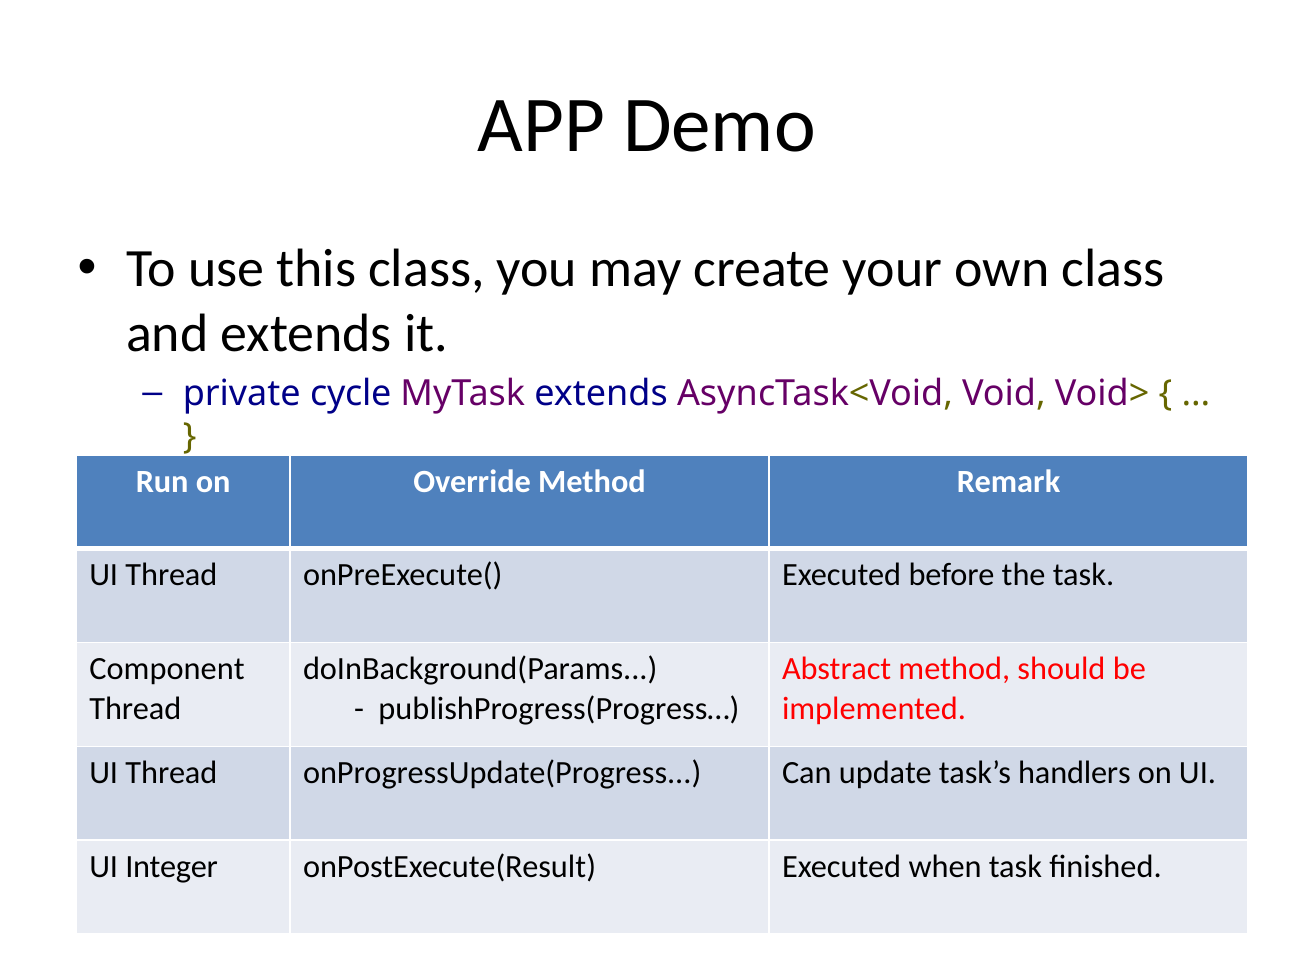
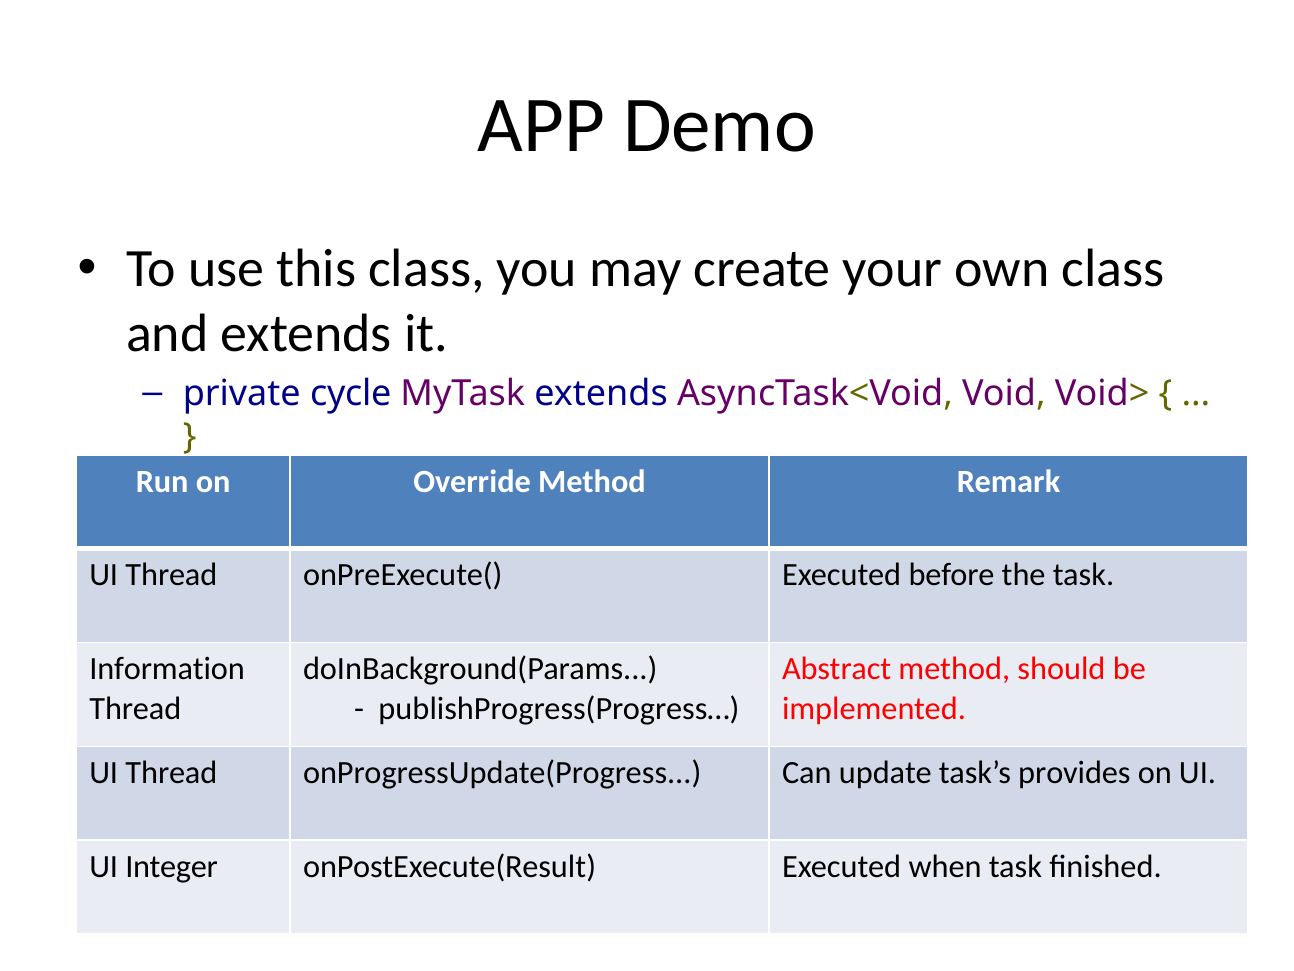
Component: Component -> Information (167, 669)
handlers: handlers -> provides (1074, 773)
